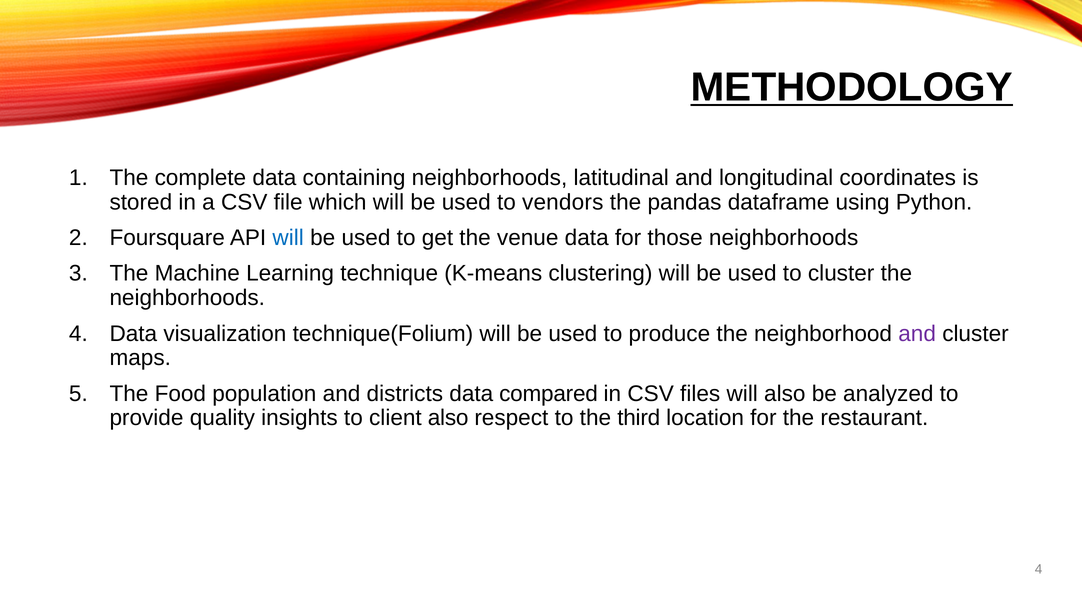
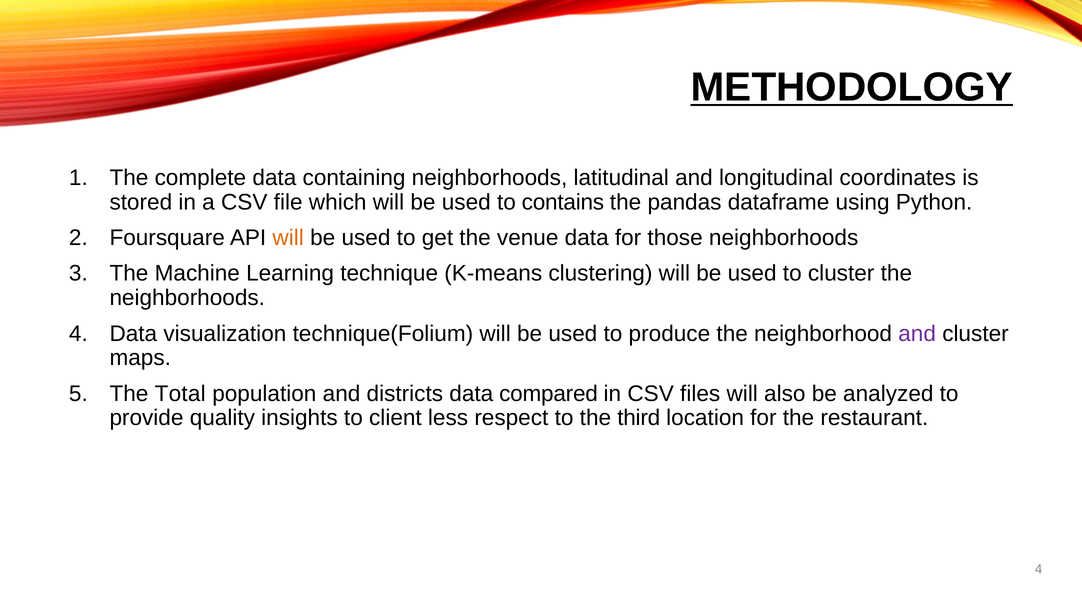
vendors: vendors -> contains (563, 202)
will colour: blue -> orange (288, 238)
Food: Food -> Total (180, 393)
client also: also -> less (448, 418)
